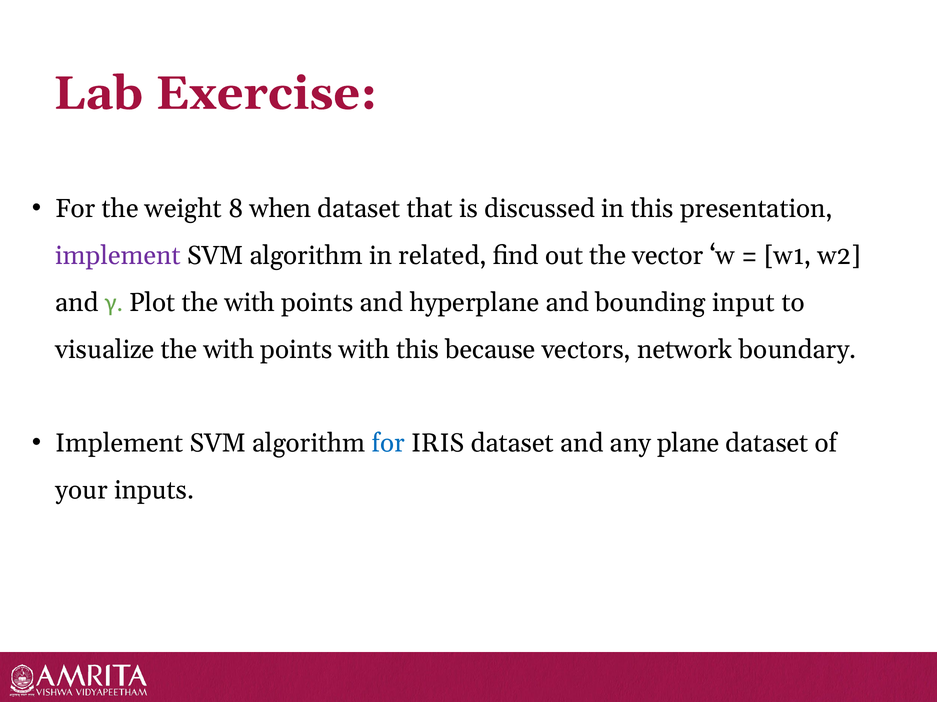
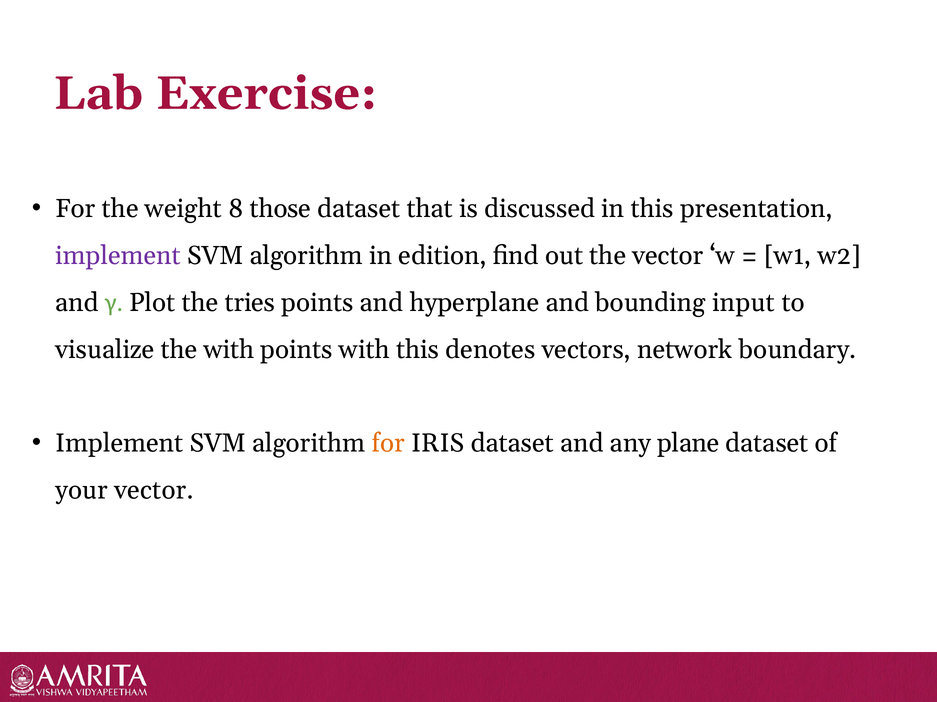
when: when -> those (280, 209)
related: related -> edition (443, 256)
Plot the with: with -> tries (250, 303)
because: because -> denotes (490, 350)
for colour: blue -> orange (388, 444)
your inputs: inputs -> vector (154, 491)
